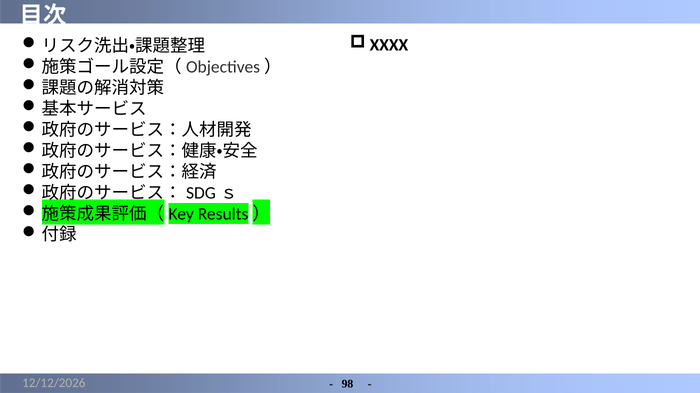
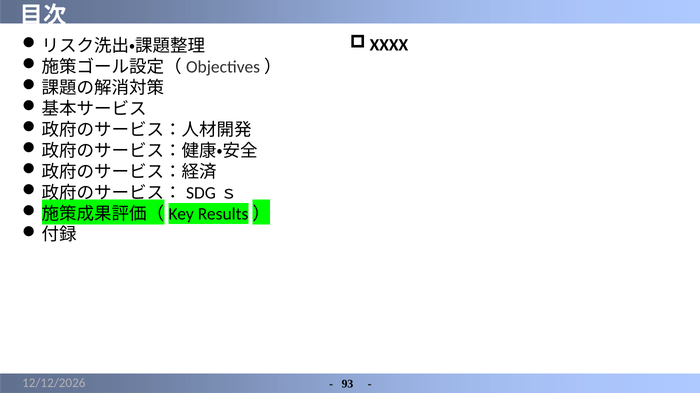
98: 98 -> 93 (347, 385)
